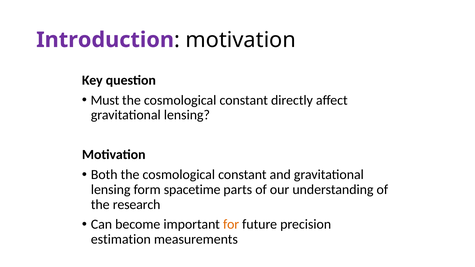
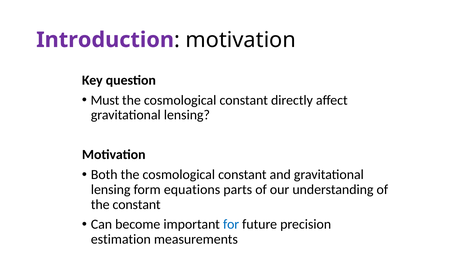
spacetime: spacetime -> equations (192, 190)
the research: research -> constant (137, 205)
for colour: orange -> blue (231, 225)
